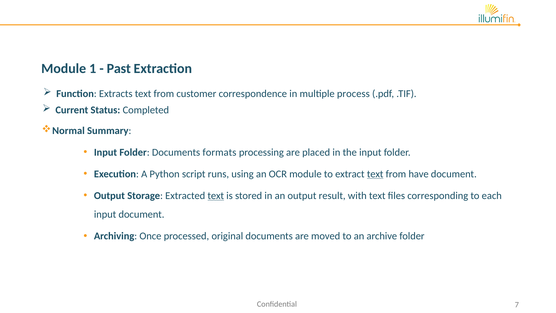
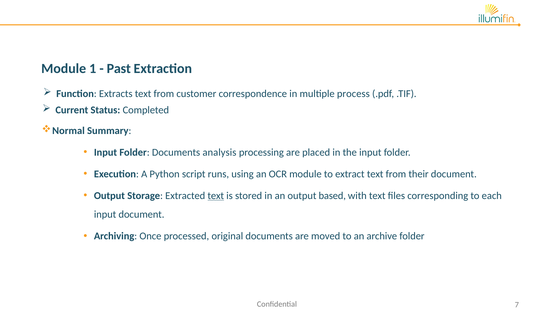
formats: formats -> analysis (219, 152)
text underline: present -> none (375, 174)
have: have -> their (419, 174)
result: result -> based (332, 196)
